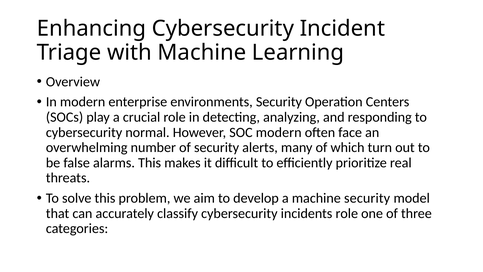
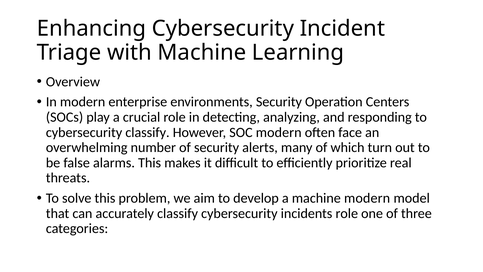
cybersecurity normal: normal -> classify (147, 132)
machine security: security -> modern (367, 198)
